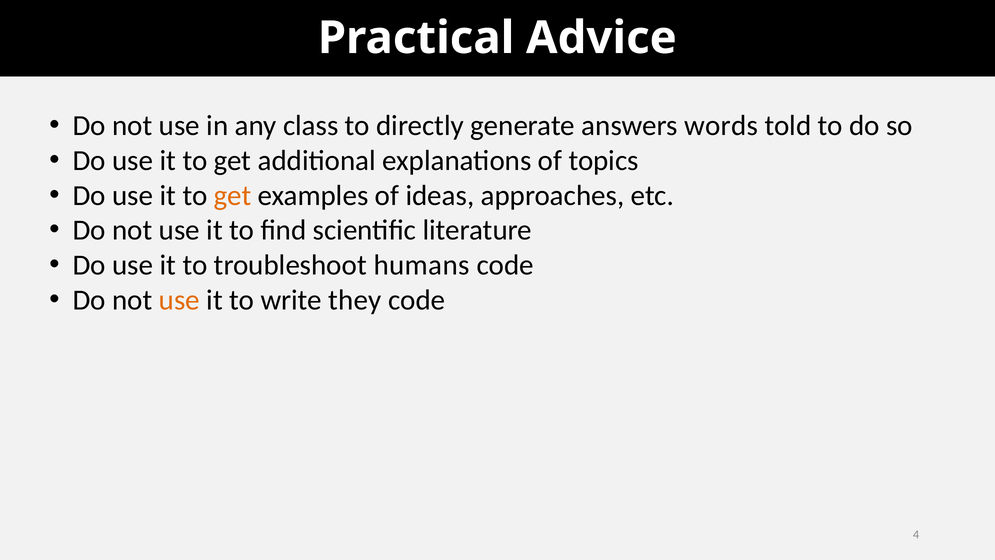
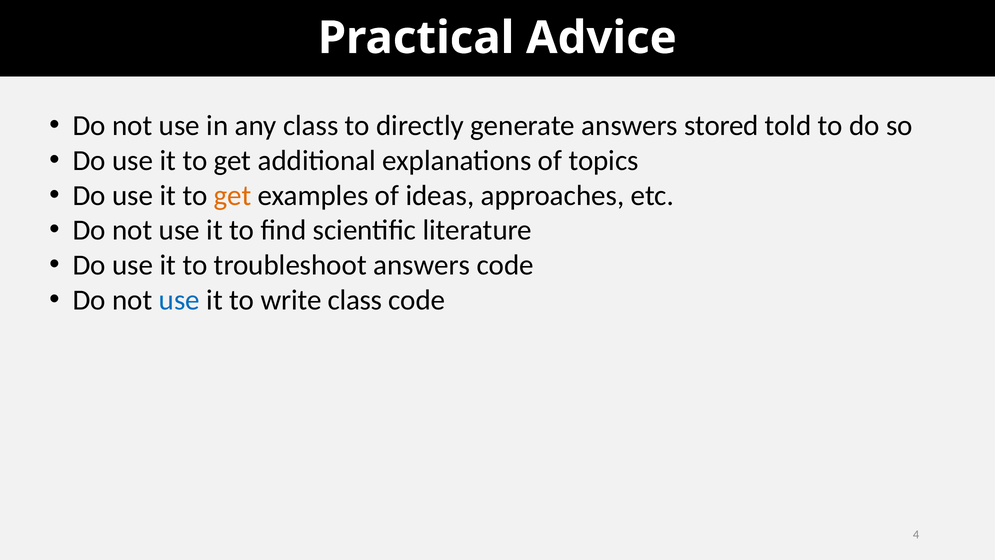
words: words -> stored (721, 126)
troubleshoot humans: humans -> answers (422, 265)
use colour: orange -> blue (179, 300)
write they: they -> class (355, 300)
